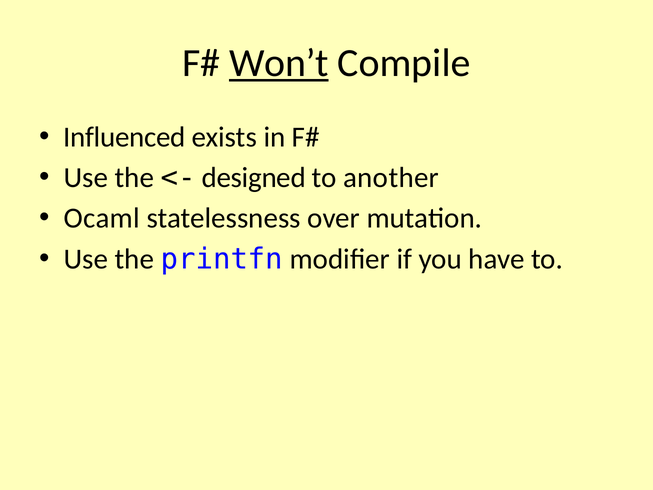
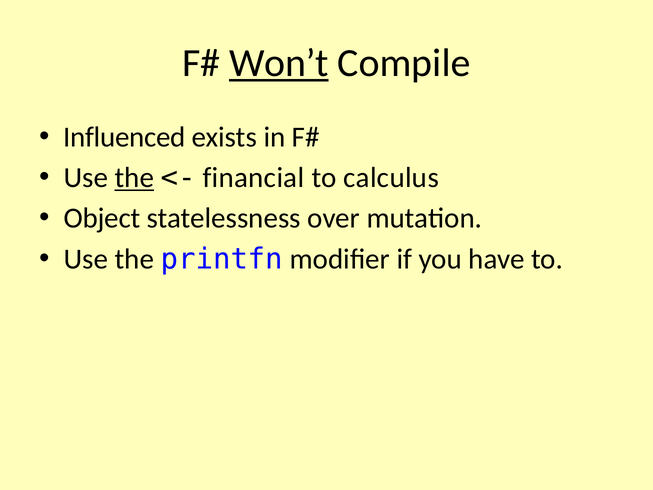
the underline: none -> present (134, 178)
designed: designed -> financial (253, 178)
another: another -> calculus (391, 178)
Ocaml: Ocaml -> Object (102, 218)
